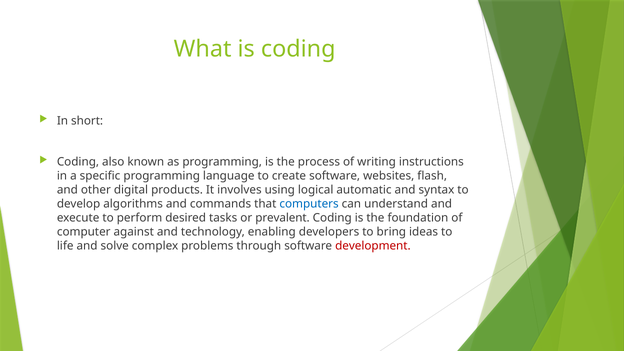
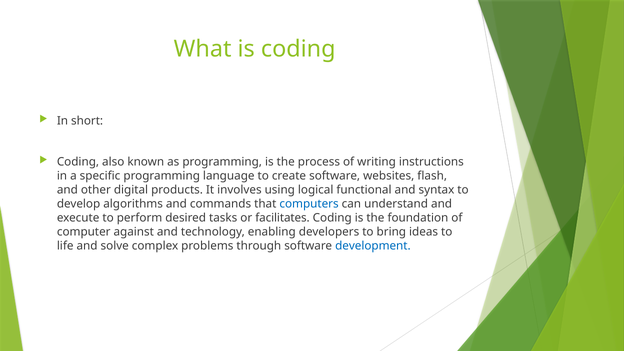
automatic: automatic -> functional (364, 190)
prevalent: prevalent -> facilitates (283, 218)
development colour: red -> blue (373, 246)
